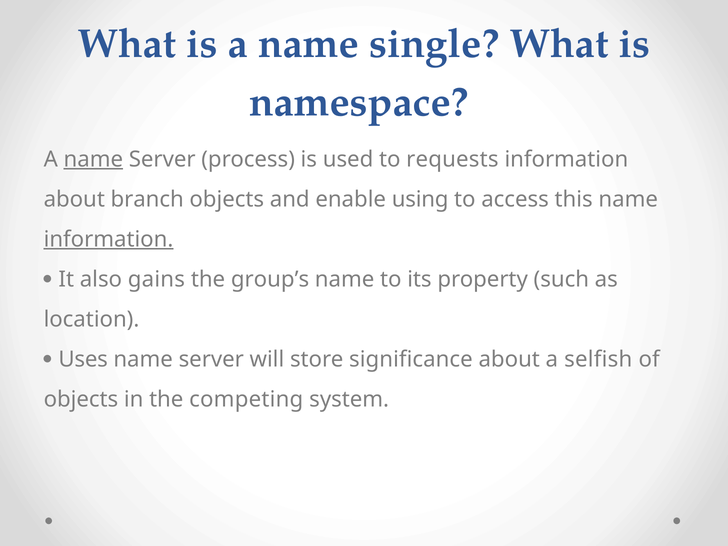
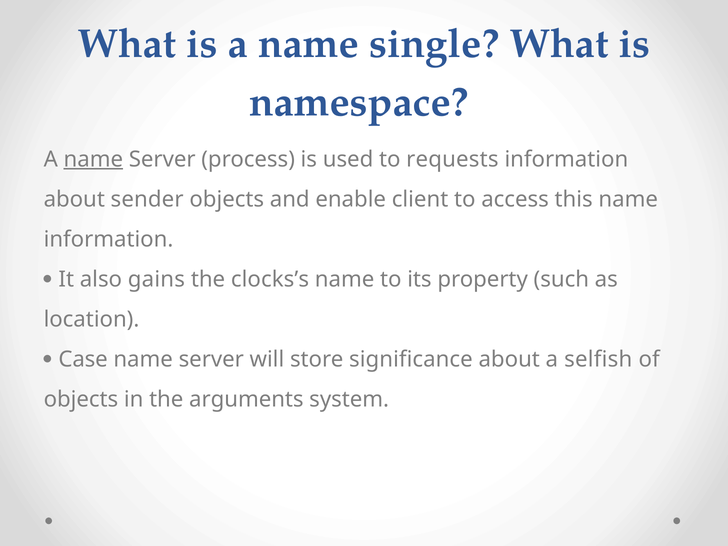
branch: branch -> sender (147, 199)
using: using -> client (420, 199)
information underline: present -> none (109, 239)
group’s: group’s -> clocks’s (270, 279)
Uses: Uses -> Case (83, 359)
competing: competing -> arguments (246, 399)
